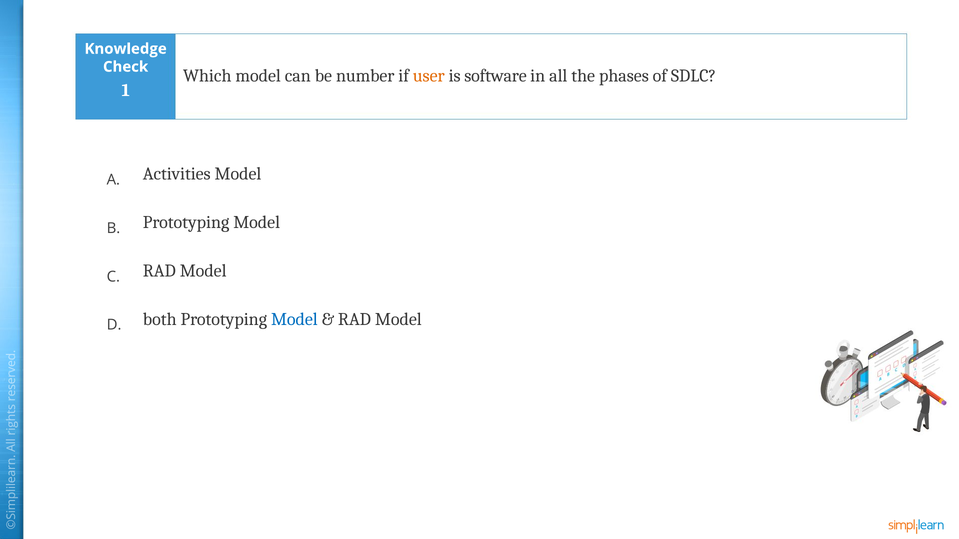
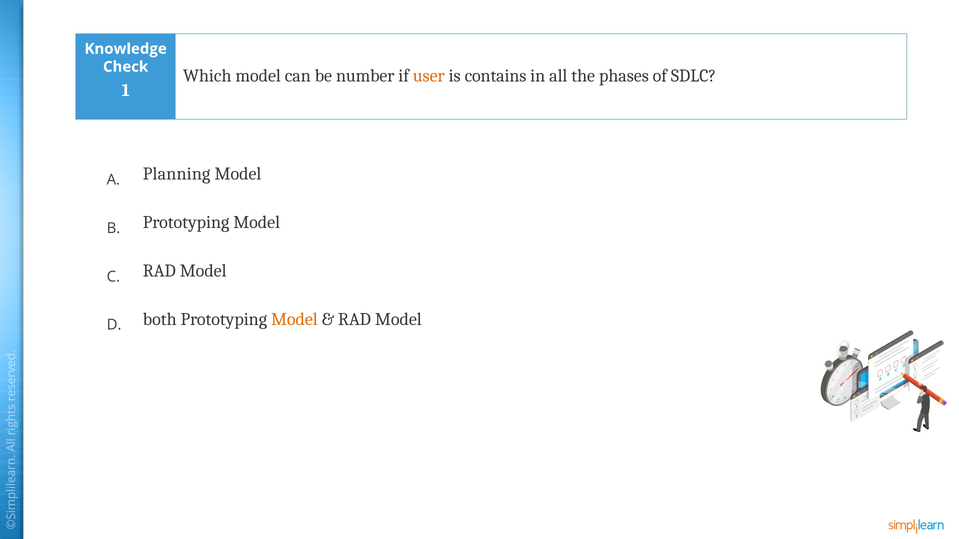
software: software -> contains (496, 76)
Activities: Activities -> Planning (177, 174)
Model colour: blue -> orange (294, 319)
